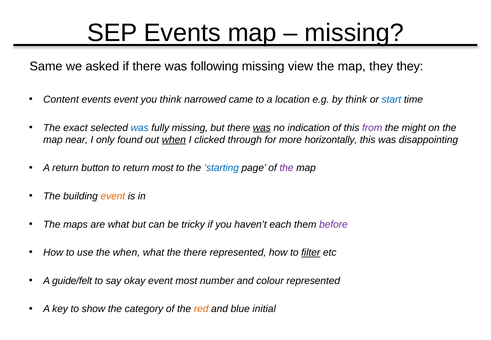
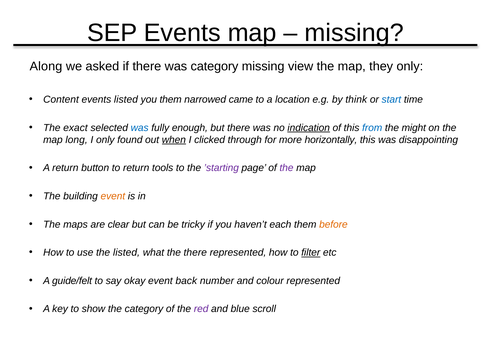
Same: Same -> Along (46, 66)
was following: following -> category (214, 66)
they they: they -> only (410, 66)
events event: event -> listed (126, 99)
you think: think -> them (171, 99)
fully missing: missing -> enough (190, 128)
was underline: present -> none (262, 128)
indication underline: none -> present (309, 128)
from colour: purple -> blue (372, 128)
near: near -> long (77, 140)
return most: most -> tools (163, 168)
’starting colour: blue -> purple (221, 168)
are what: what -> clear (119, 224)
before colour: purple -> orange (333, 224)
the when: when -> listed (126, 253)
event most: most -> back (186, 281)
red colour: orange -> purple (201, 309)
initial: initial -> scroll (264, 309)
